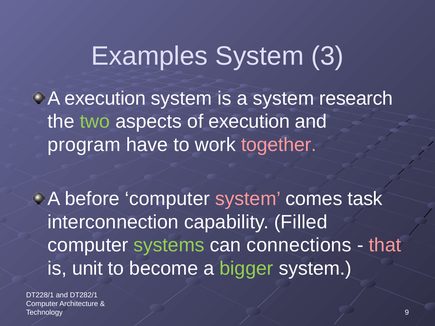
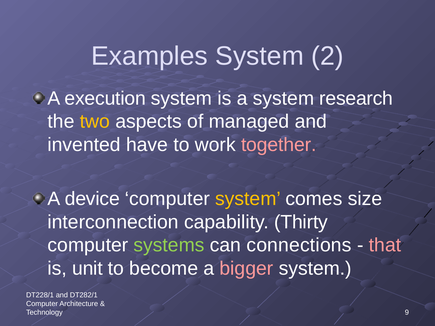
3: 3 -> 2 (327, 56)
two colour: light green -> yellow (95, 122)
of execution: execution -> managed (249, 122)
program: program -> invented (84, 145)
before: before -> device (92, 199)
system colour: pink -> yellow (248, 199)
task: task -> size (365, 199)
Filled: Filled -> Thirty (301, 222)
bigger colour: light green -> pink (246, 269)
